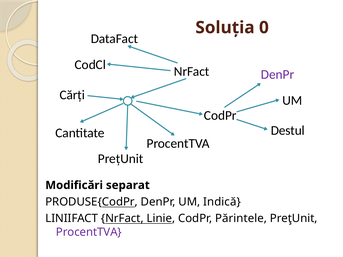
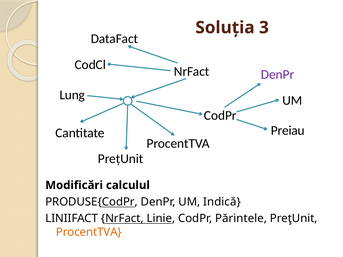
0: 0 -> 3 (264, 28)
Cărţi: Cărţi -> Lung (72, 95)
Destul: Destul -> Preiau (288, 131)
separat: separat -> calculul (128, 185)
ProcentTVA colour: purple -> orange (89, 232)
